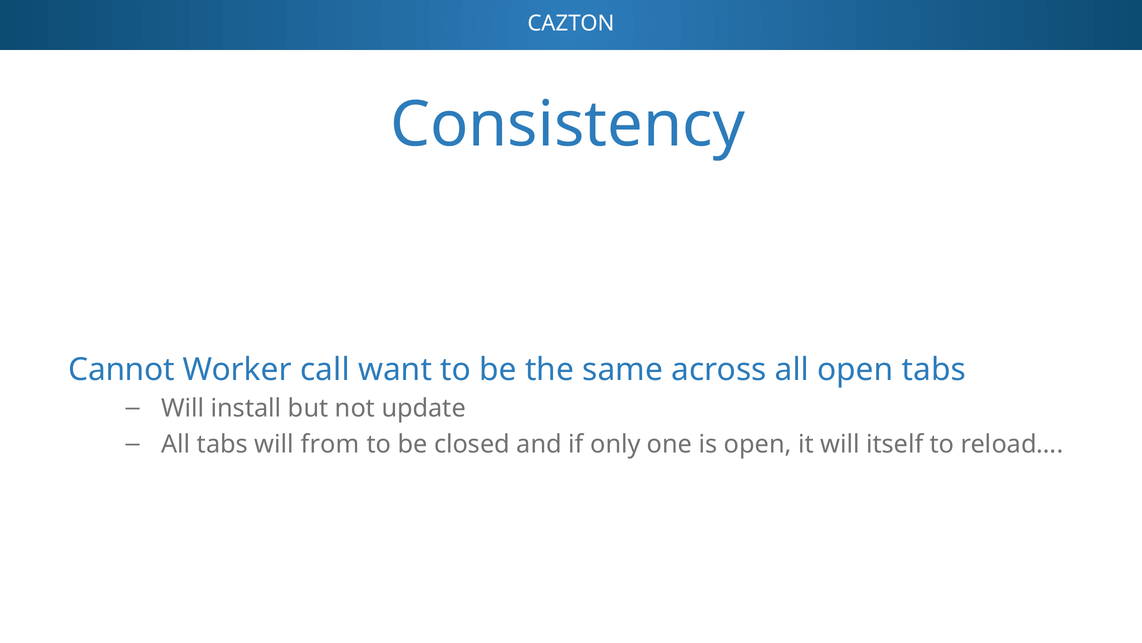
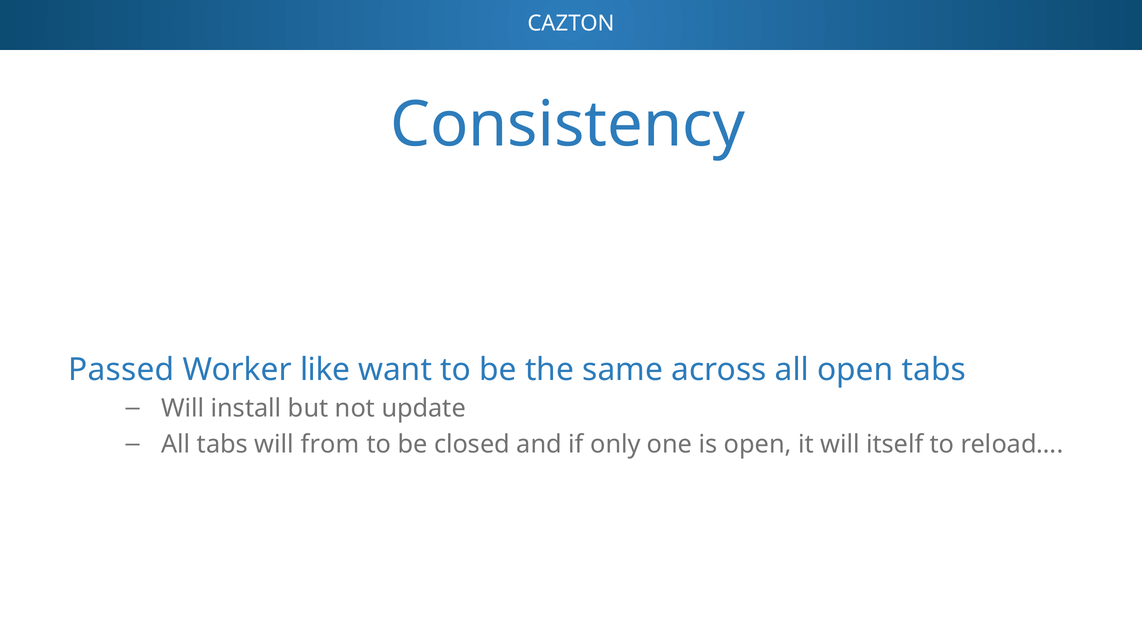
Cannot: Cannot -> Passed (121, 369)
call: call -> like (325, 369)
